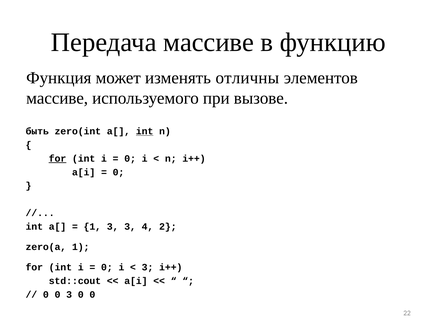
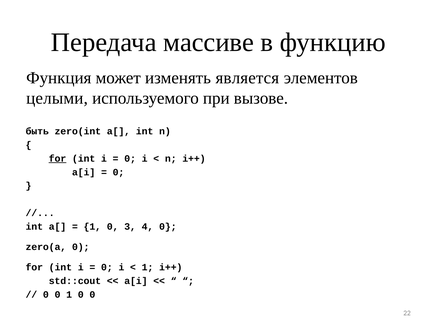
отличны: отличны -> является (247, 78)
массиве: массиве -> целыми (57, 98)
int underline: present -> none (145, 131)
3: 3 -> 0 (113, 226)
4 2: 2 -> 0 (168, 226)
zero(a 1: 1 -> 0 (81, 247)
3: 3 -> 1 (148, 267)
0 3: 3 -> 1 (69, 294)
